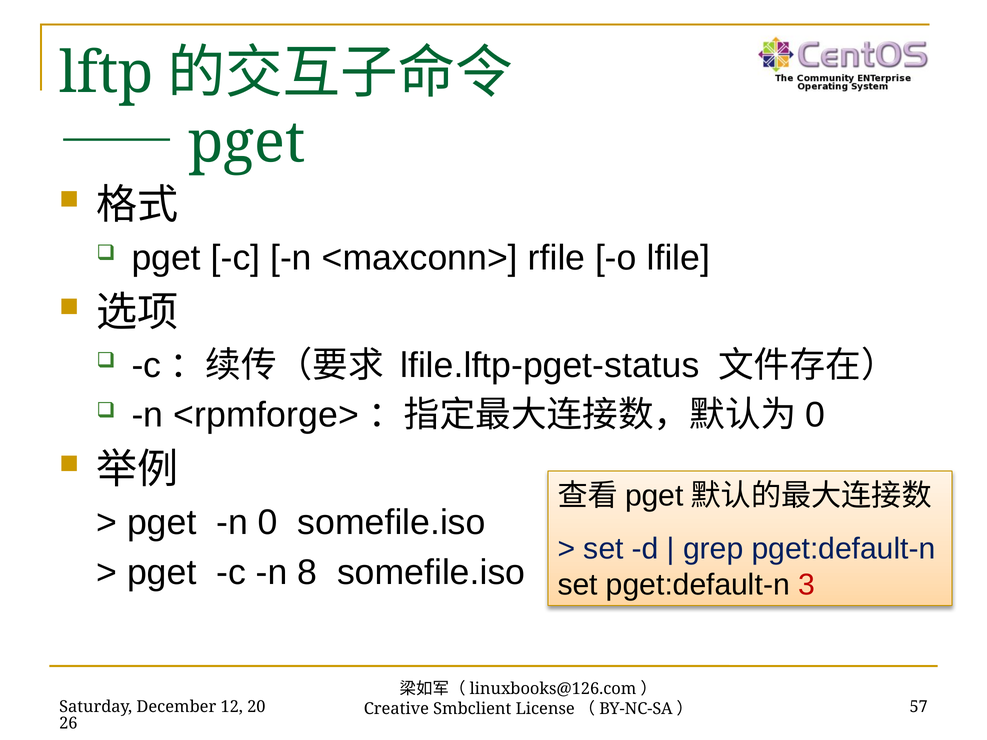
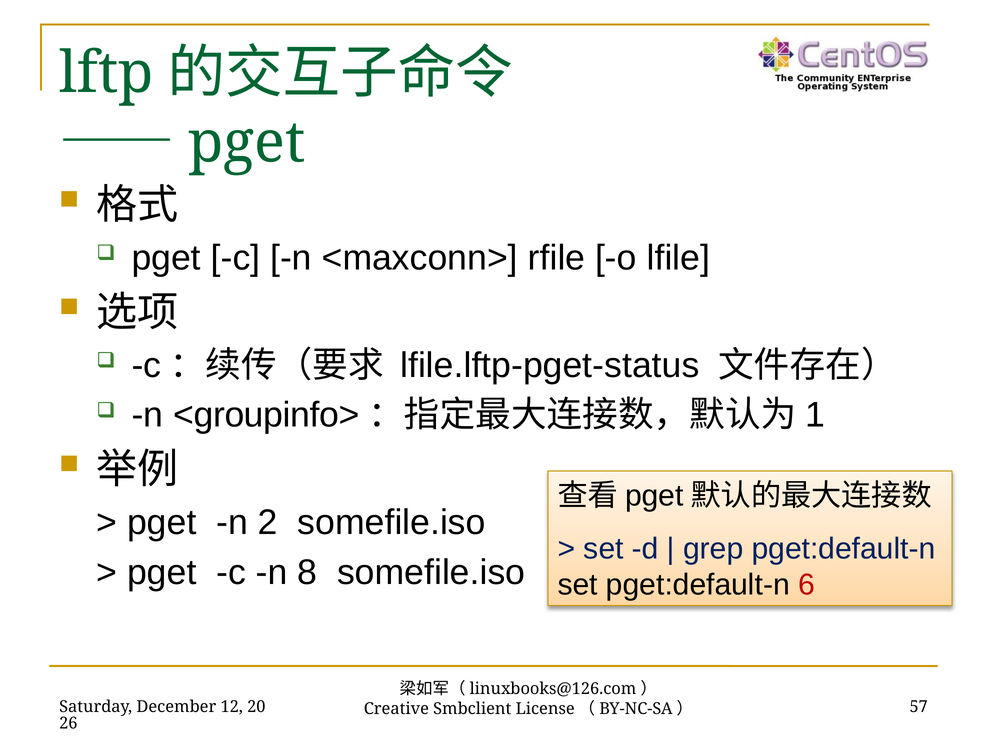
<rpmforge>: <rpmforge> -> <groupinfo> (266, 415)
0: 0 -> 1 (815, 415)
n 0: 0 -> 2 (268, 523)
3: 3 -> 6 (807, 585)
